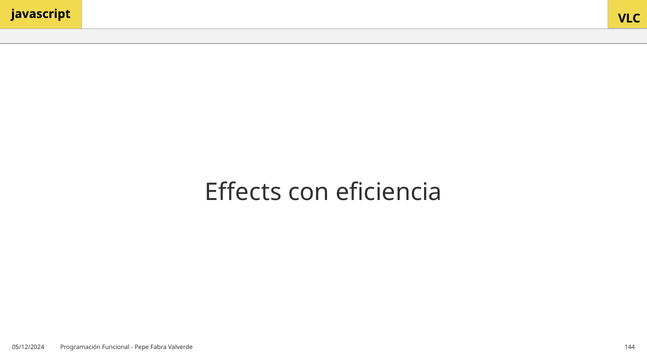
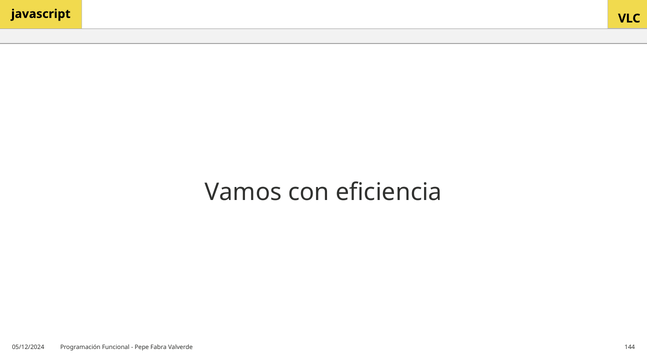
Effects: Effects -> Vamos (243, 192)
